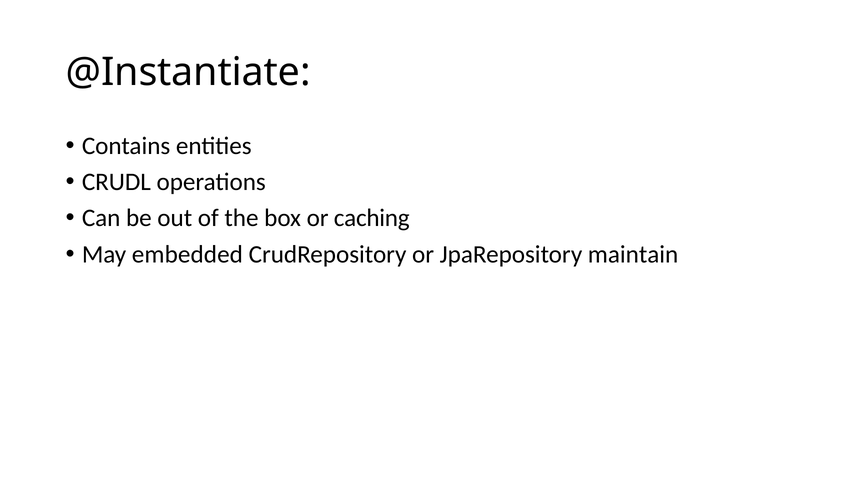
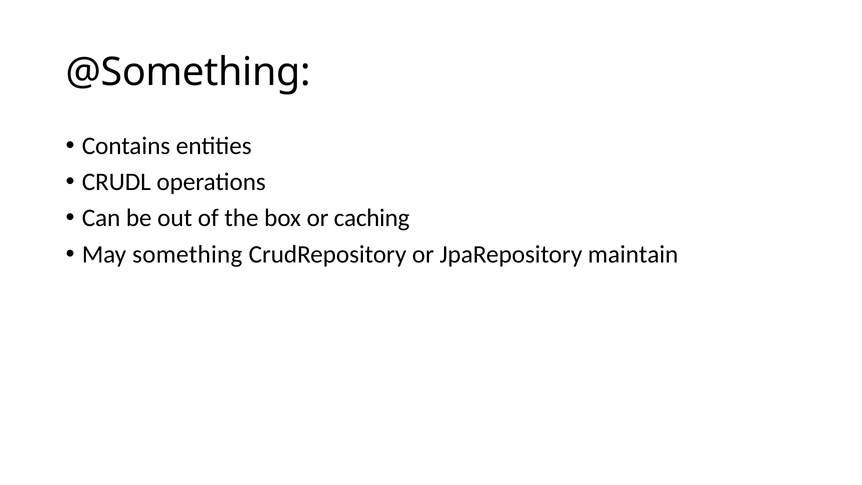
@Instantiate: @Instantiate -> @Something (188, 72)
embedded: embedded -> something (187, 254)
